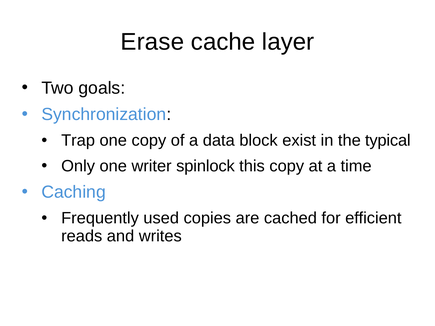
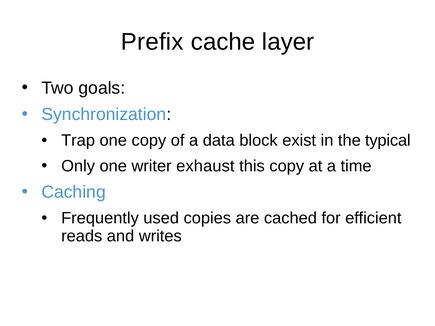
Erase: Erase -> Prefix (152, 42)
spinlock: spinlock -> exhaust (205, 166)
